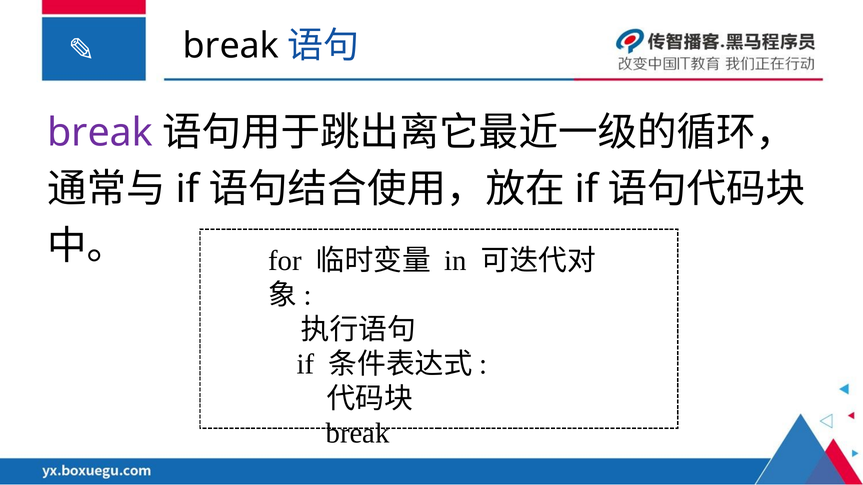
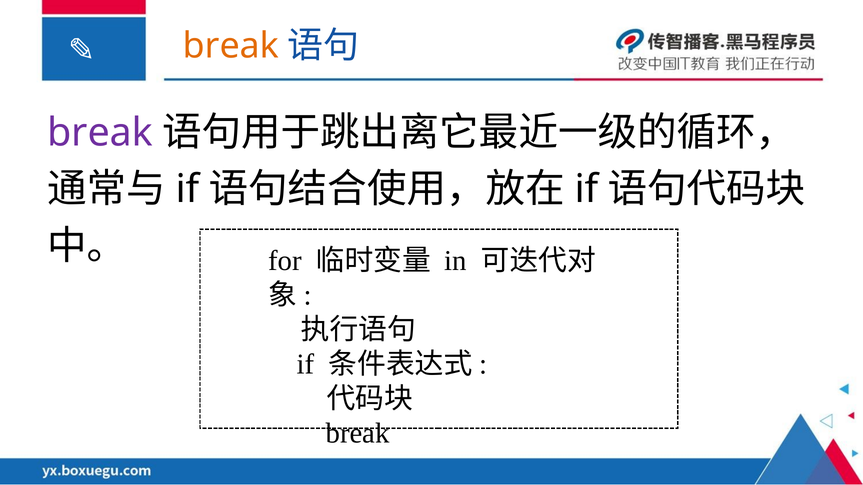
break colour: black -> orange (231, 46)
